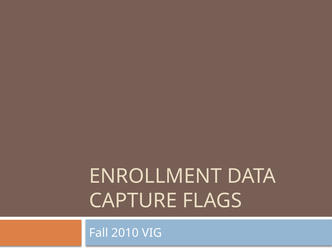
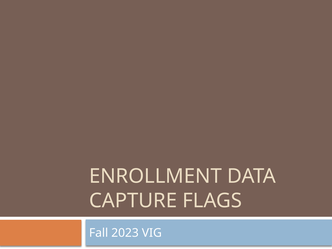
2010: 2010 -> 2023 (125, 233)
